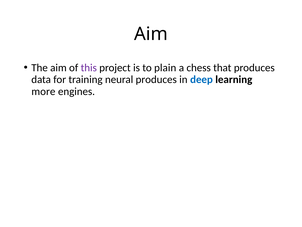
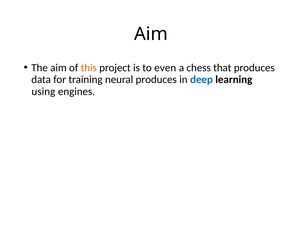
this colour: purple -> orange (89, 68)
plain: plain -> even (165, 68)
more: more -> using (43, 91)
